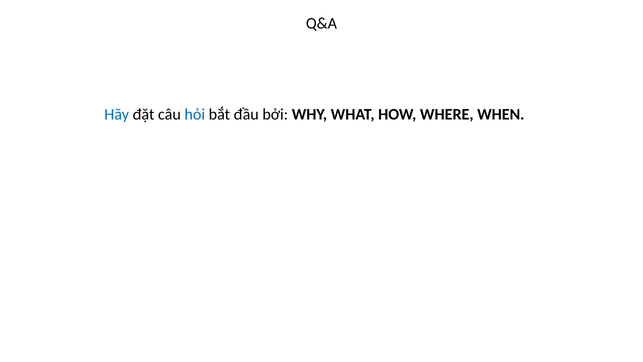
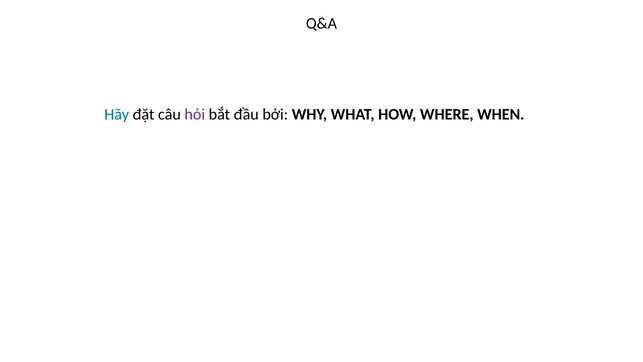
hỏi colour: blue -> purple (195, 114)
